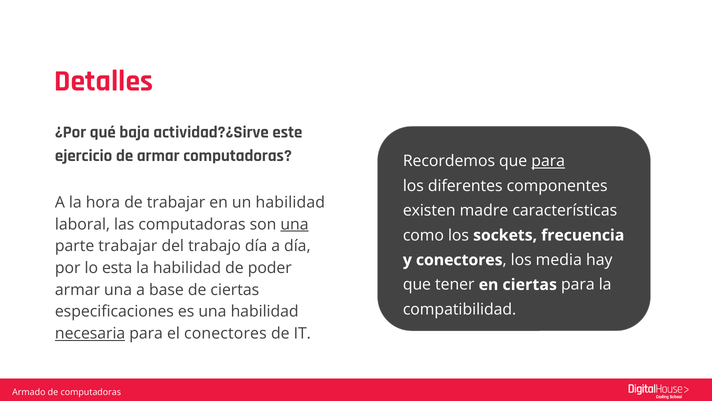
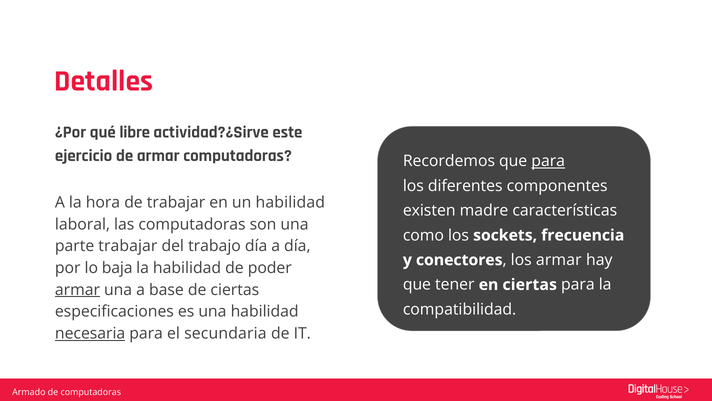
baja: baja -> libre (135, 132)
una underline: present -> none (294, 224)
los media: media -> armar (559, 260)
esta: esta -> baja (117, 268)
armar underline: none -> present (77, 290)
el conectores: conectores -> secundaria (225, 333)
